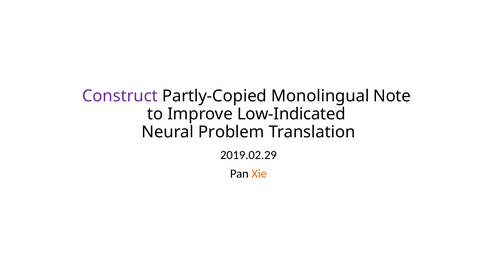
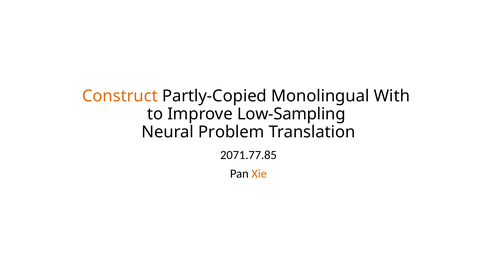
Construct colour: purple -> orange (120, 96)
Note: Note -> With (392, 96)
Low-Indicated: Low-Indicated -> Low-Sampling (291, 114)
2019.02.29: 2019.02.29 -> 2071.77.85 (248, 155)
